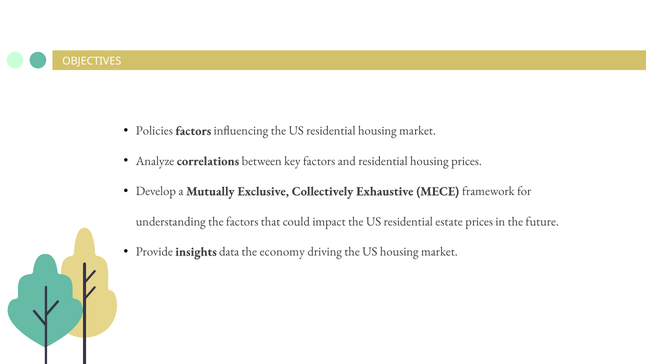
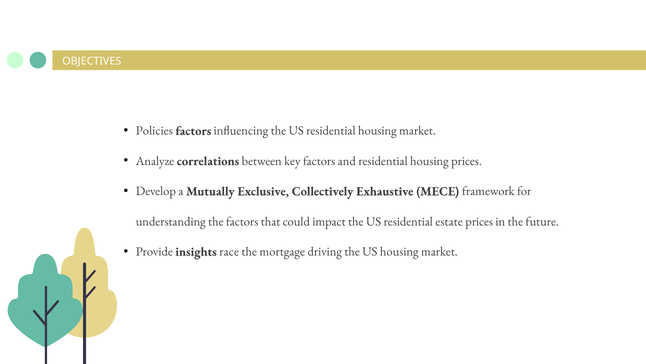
data: data -> race (229, 251)
economy: economy -> mortgage (282, 251)
